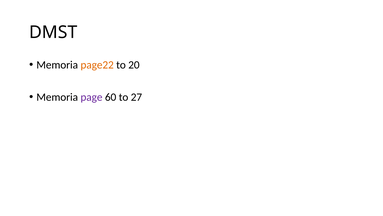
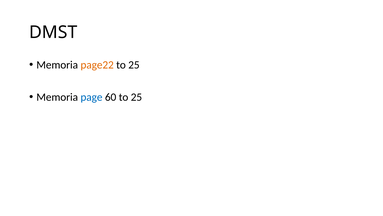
20: 20 -> 25 (134, 65)
page colour: purple -> blue (91, 97)
60 to 27: 27 -> 25 (136, 97)
